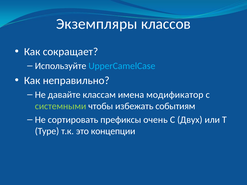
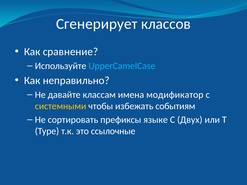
Экземпляры: Экземпляры -> Сгенерирует (97, 24)
сокращает: сокращает -> сравнение (70, 52)
системными colour: light green -> yellow (61, 106)
очень: очень -> языке (156, 120)
концепции: концепции -> ссылочные (113, 131)
